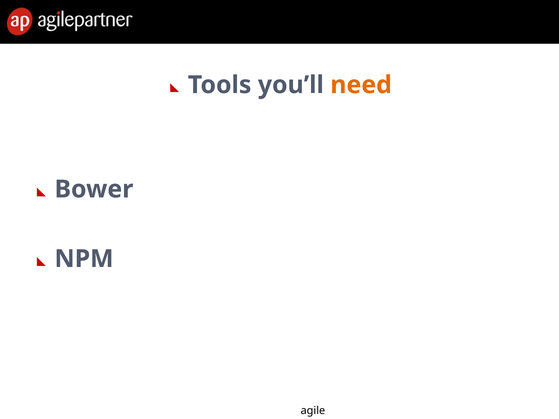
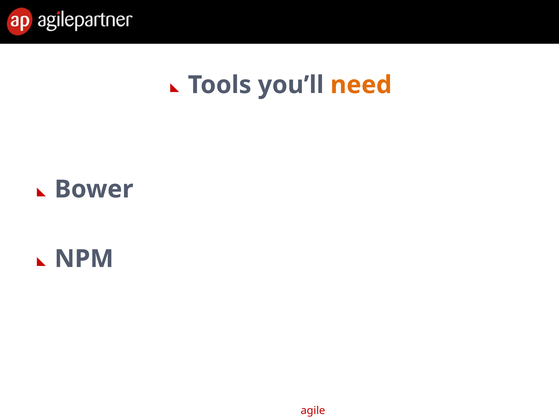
agile colour: black -> red (313, 411)
